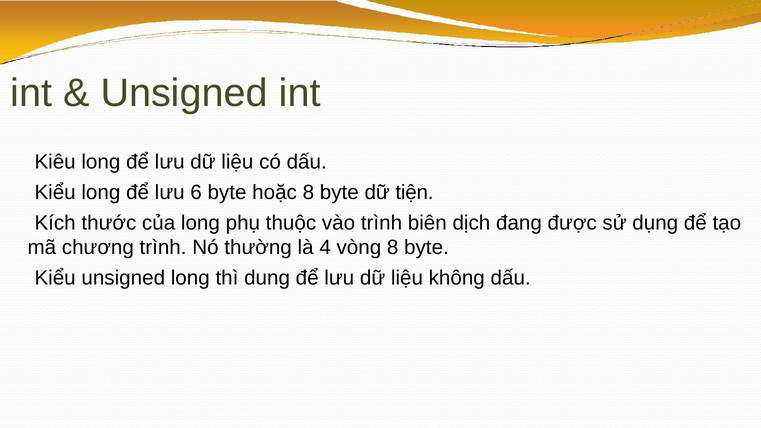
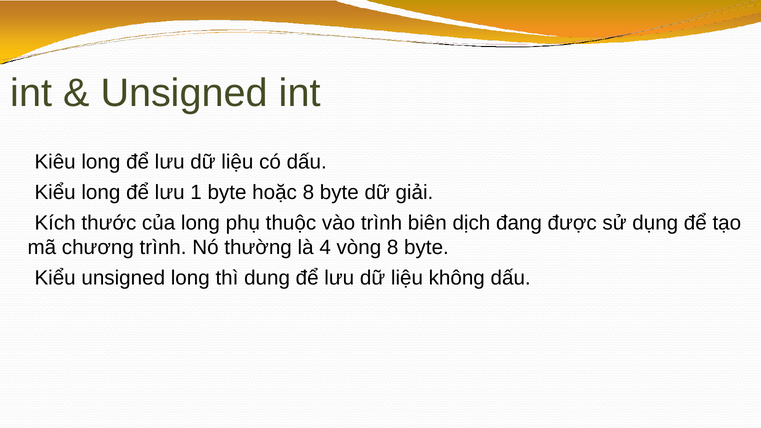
6: 6 -> 1 (196, 192)
tiện: tiện -> giải (414, 192)
